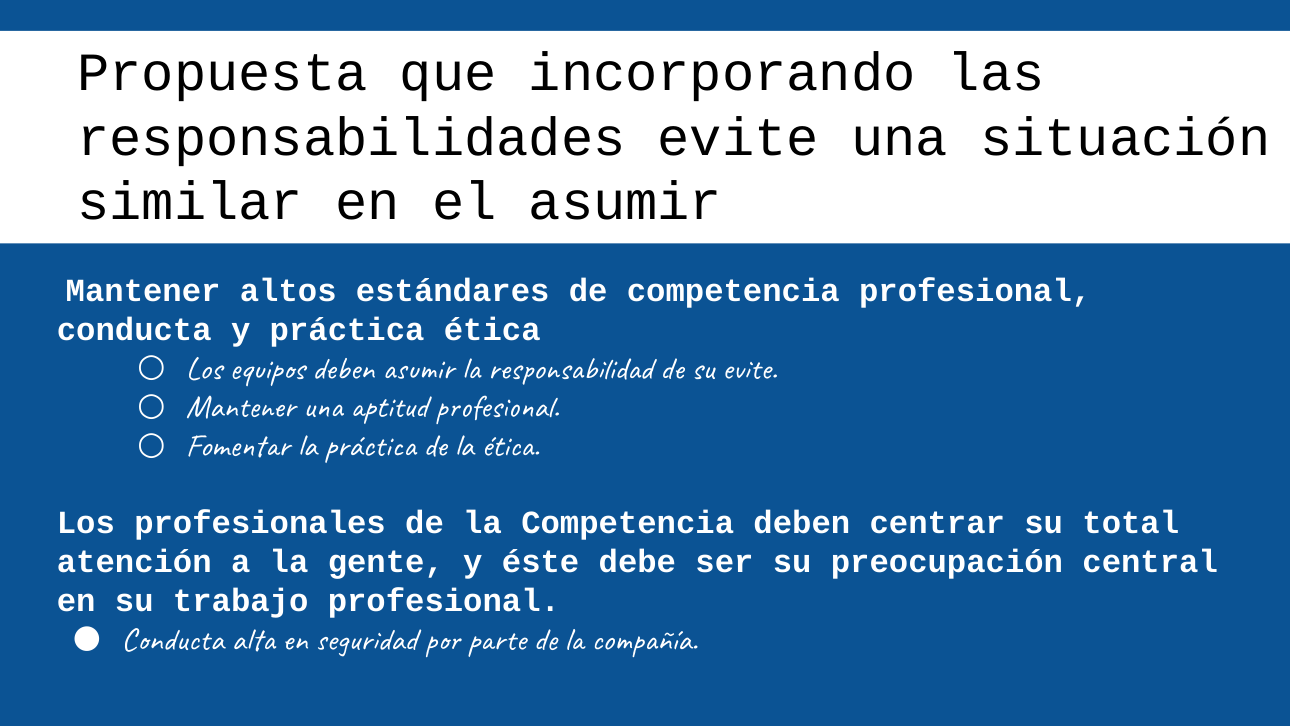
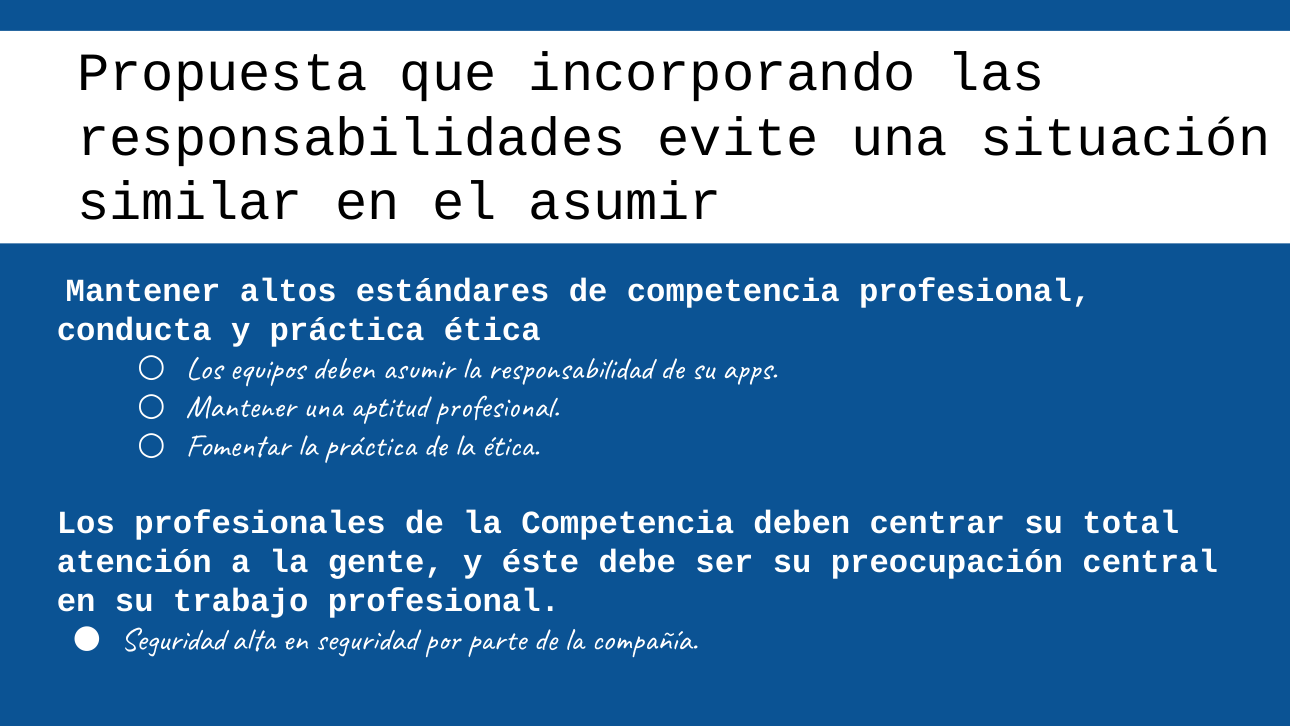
su evite: evite -> apps (750, 368)
Conducta: Conducta -> Seguridad (173, 639)
